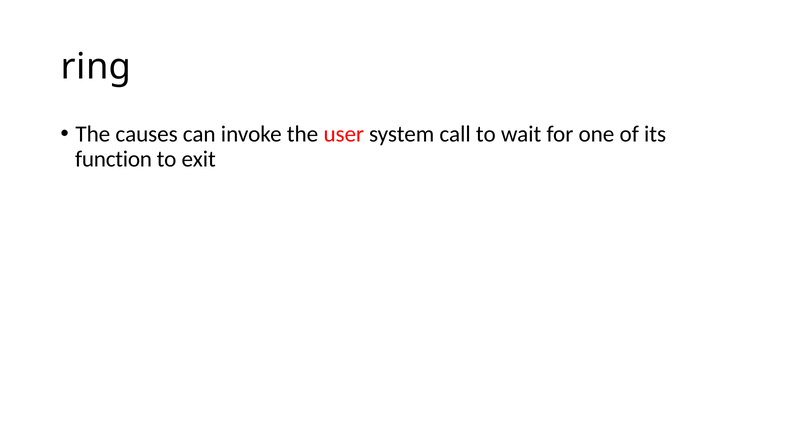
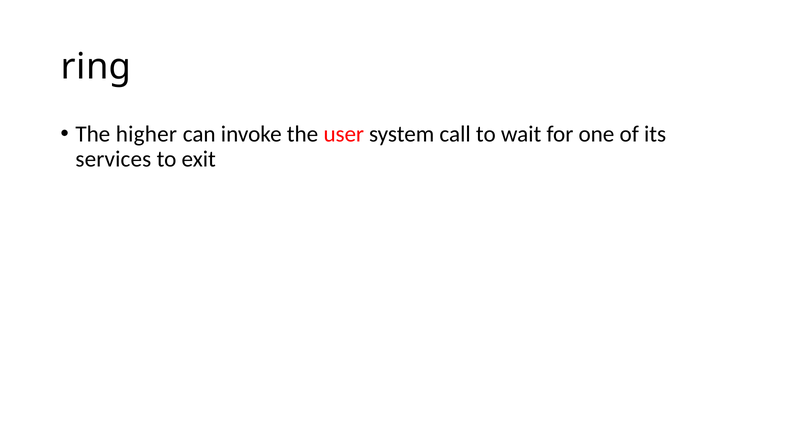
causes: causes -> higher (146, 134)
function: function -> services (113, 159)
